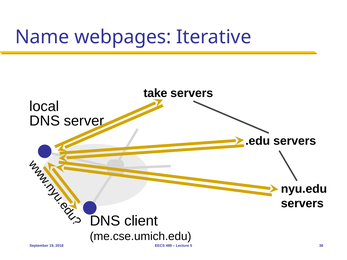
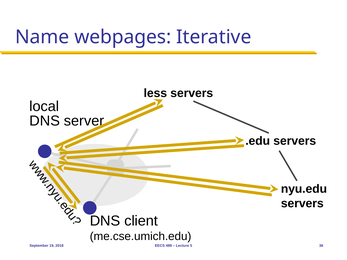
take: take -> less (155, 93)
